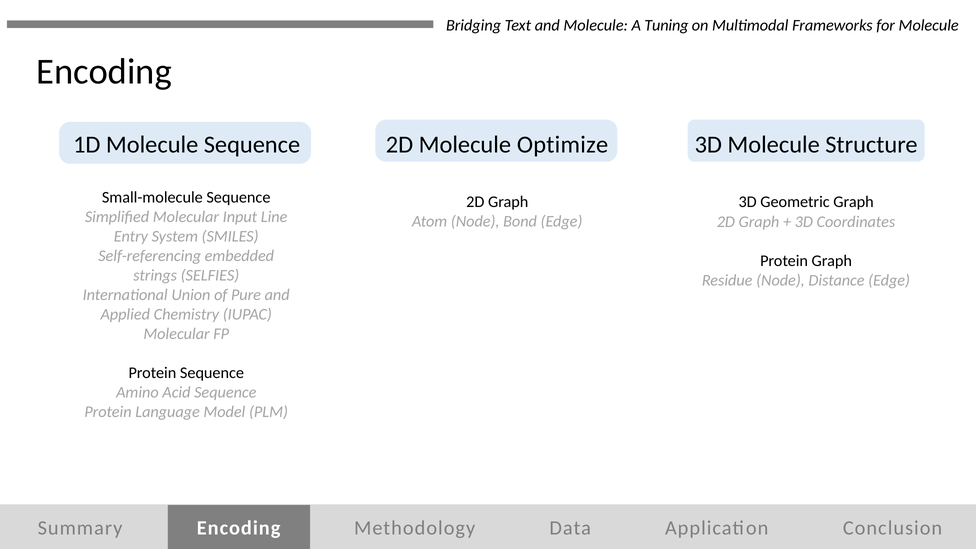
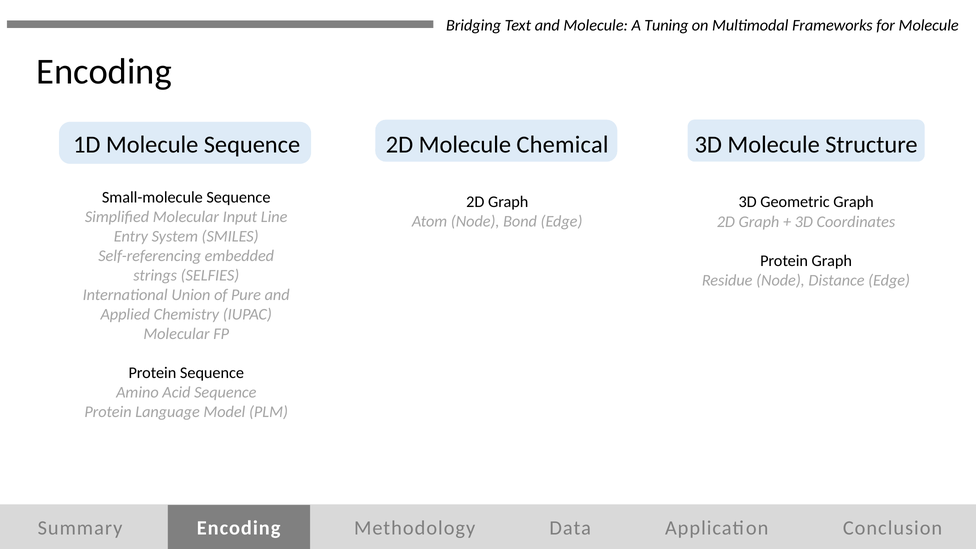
Optimize: Optimize -> Chemical (563, 145)
